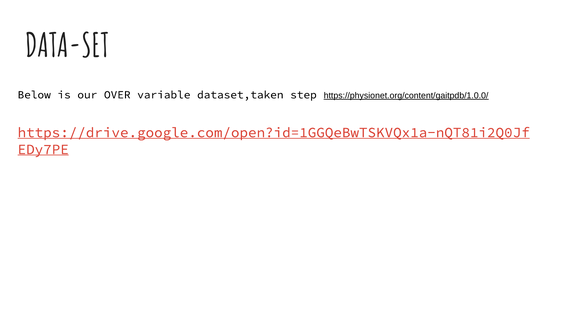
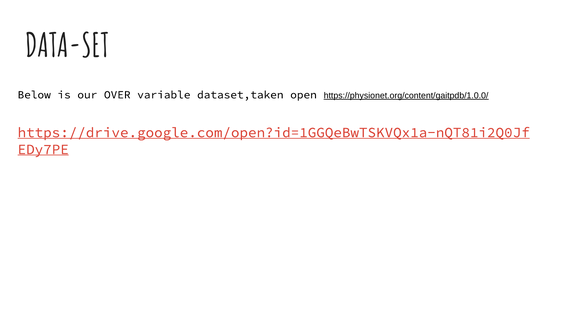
step: step -> open (303, 95)
